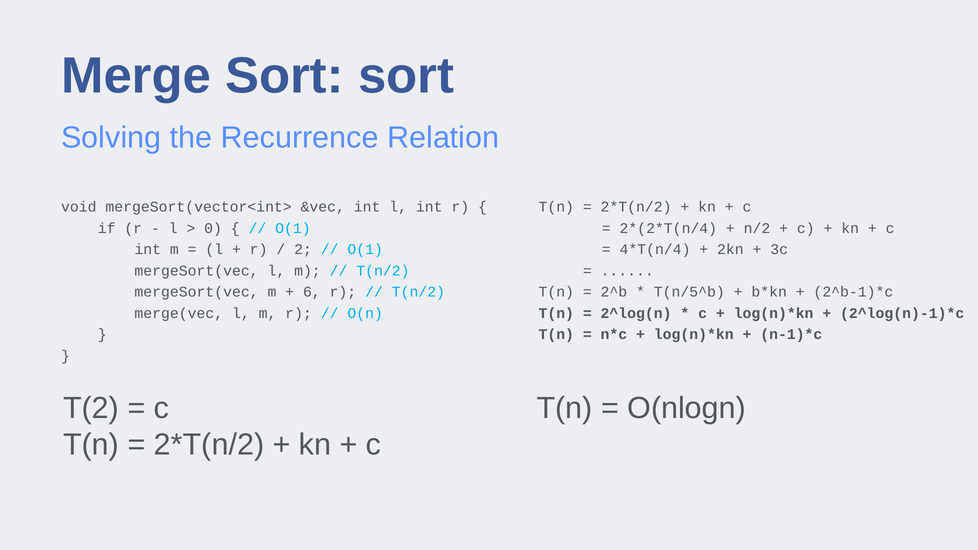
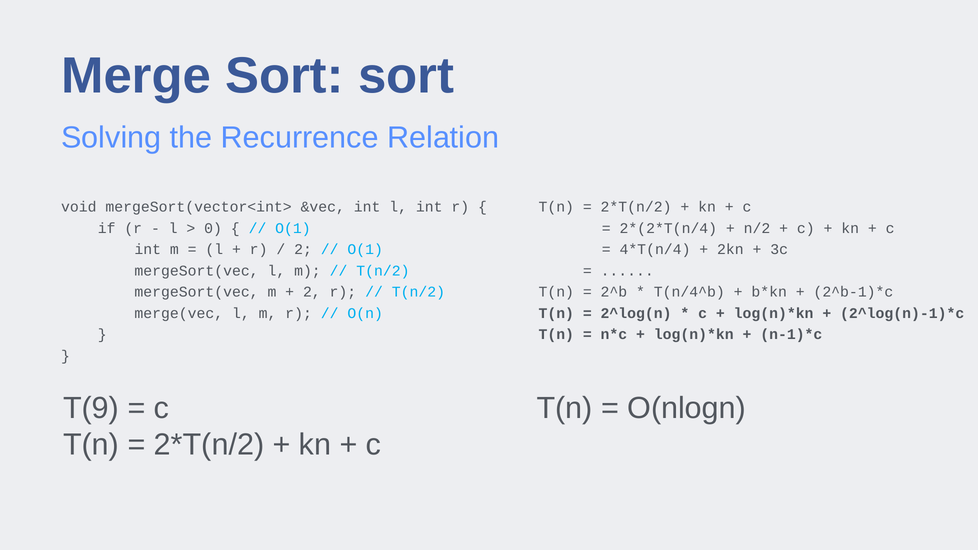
6: 6 -> 2 (312, 292)
T(n/5^b: T(n/5^b -> T(n/4^b (689, 292)
T(2: T(2 -> T(9 (91, 408)
